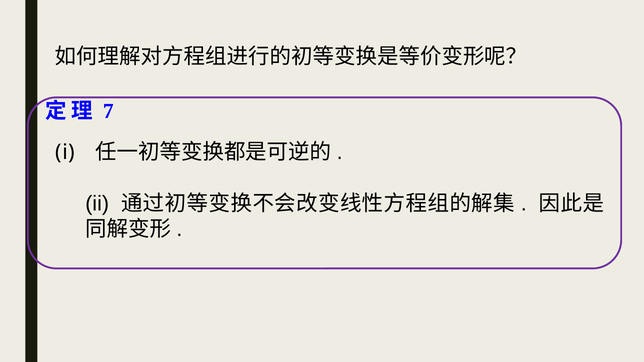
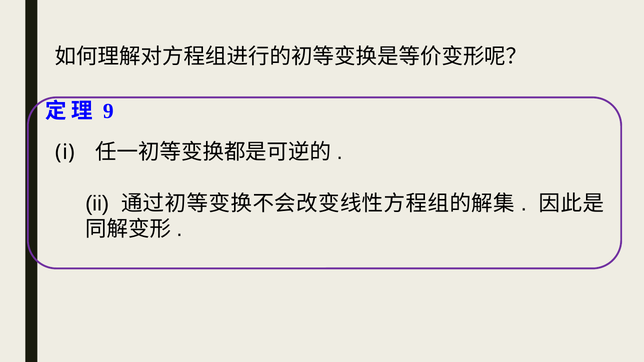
7: 7 -> 9 (108, 111)
